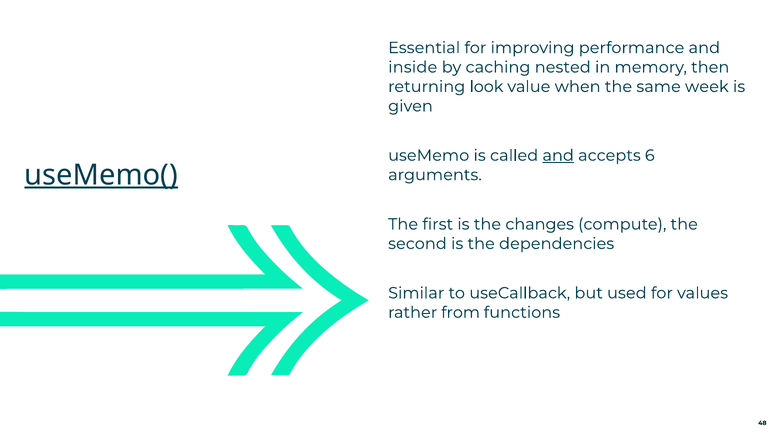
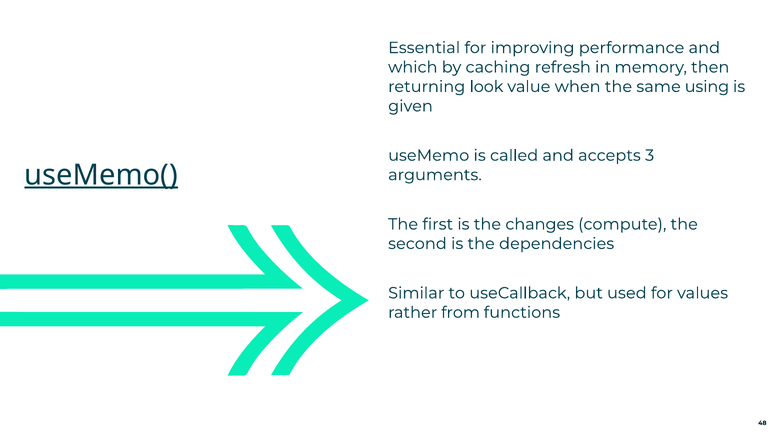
inside: inside -> which (413, 67)
nested: nested -> refresh (563, 67)
week: week -> using (707, 87)
and underline: present -> none (558, 155)
6: 6 -> 3 (650, 155)
